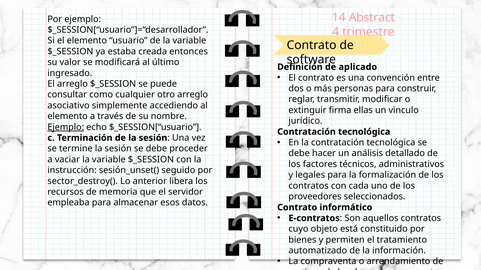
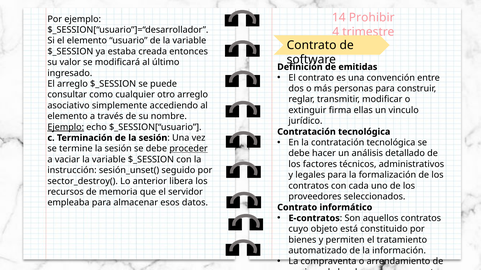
Abstract: Abstract -> Prohibir (372, 17)
aplicado: aplicado -> emitidas (358, 67)
proceder underline: none -> present (189, 149)
